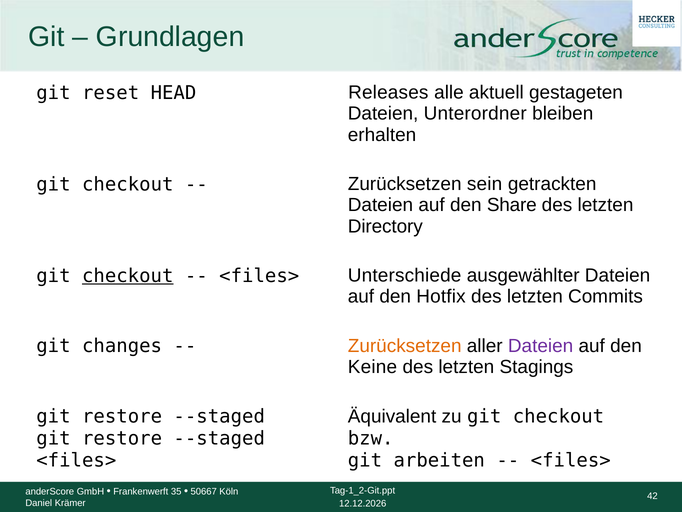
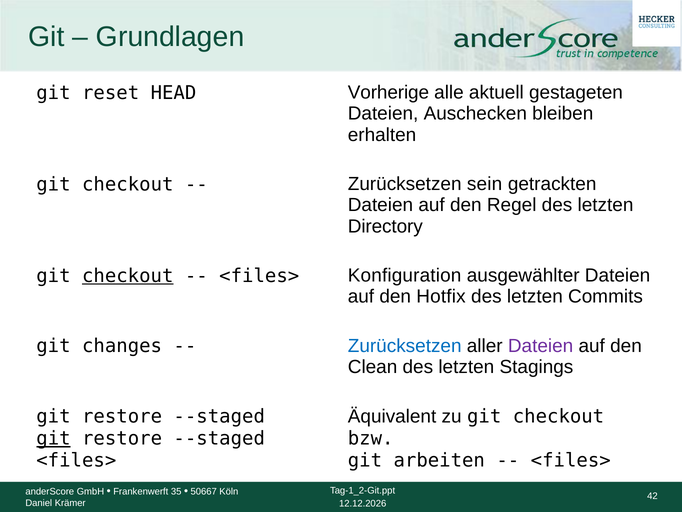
Releases: Releases -> Vorherige (388, 92)
Unterordner: Unterordner -> Auschecken (475, 114)
Share: Share -> Regel (512, 205)
Unterschiede: Unterschiede -> Konfiguration (405, 275)
Zurücksetzen colour: orange -> blue (405, 345)
Keine: Keine -> Clean (373, 367)
git underline: none -> present (53, 438)
